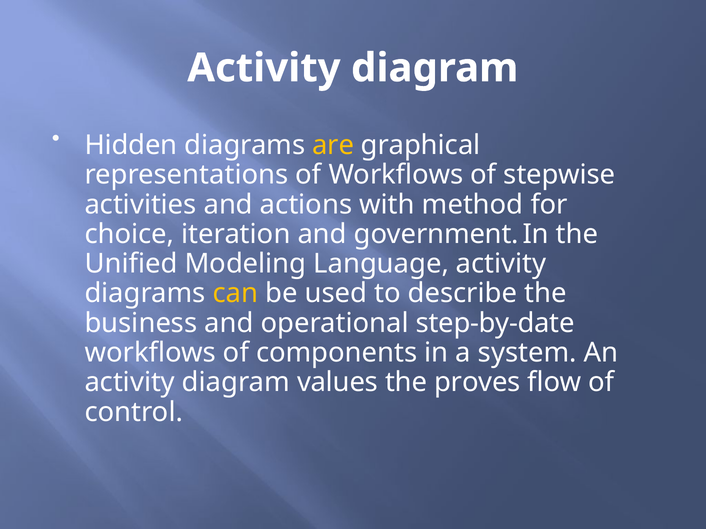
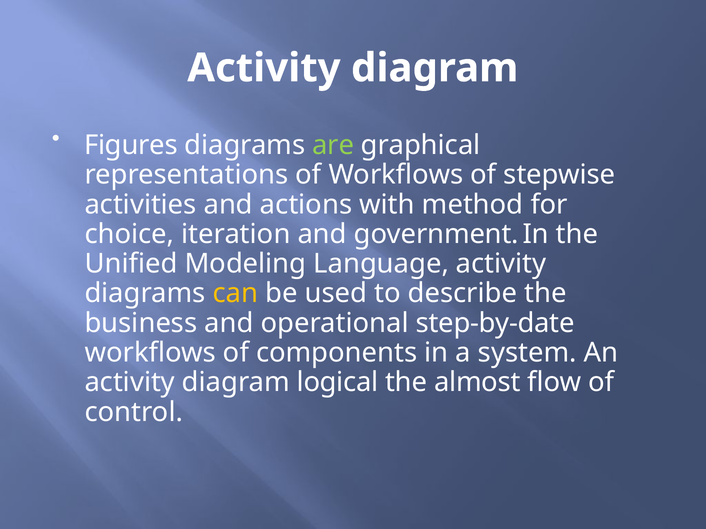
Hidden: Hidden -> Figures (131, 145)
are colour: yellow -> light green (333, 145)
values: values -> logical (338, 383)
proves: proves -> almost (477, 383)
